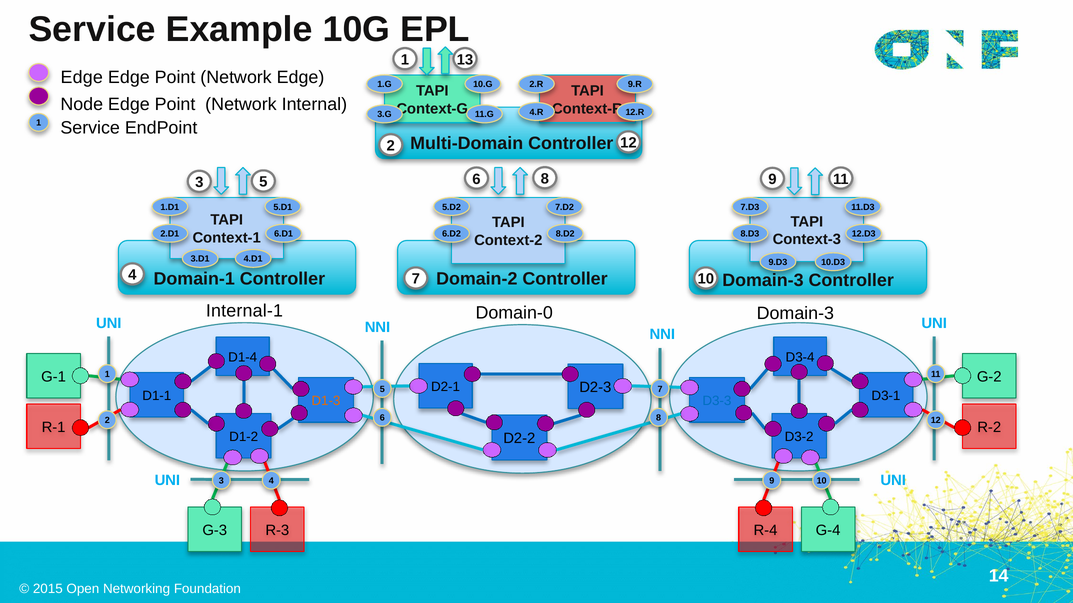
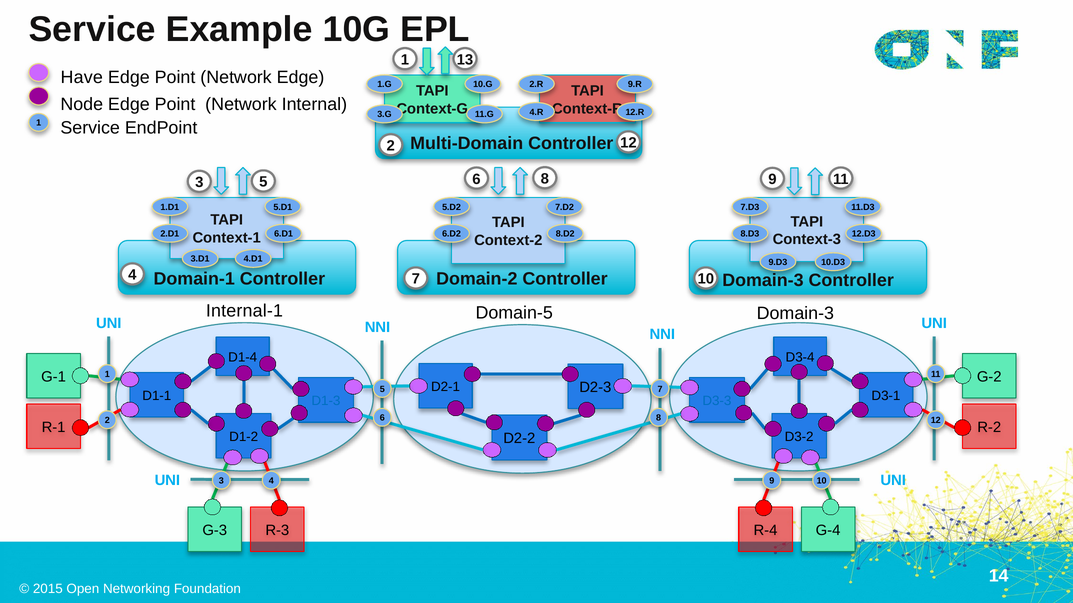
Edge: Edge -> Have (82, 78)
Domain-0: Domain-0 -> Domain-5 (514, 313)
D1-3 colour: orange -> blue (326, 401)
